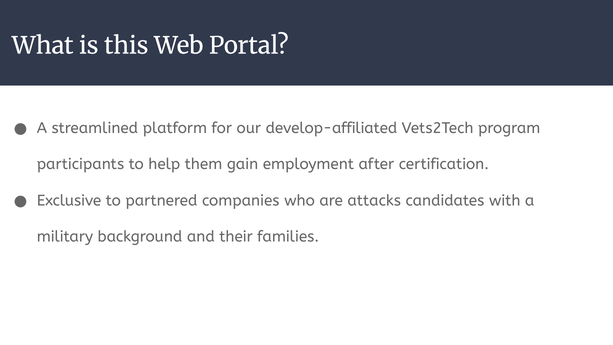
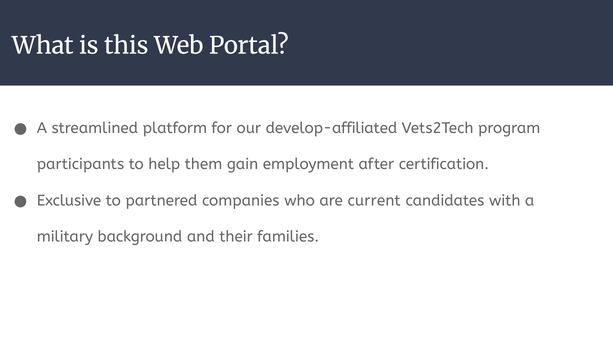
attacks: attacks -> current (374, 200)
